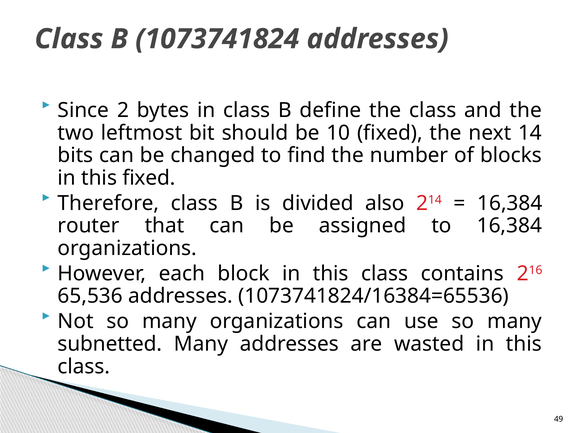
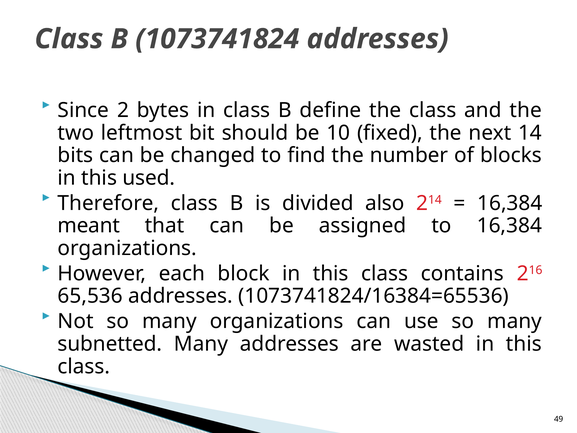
this fixed: fixed -> used (149, 178)
router: router -> meant (89, 226)
